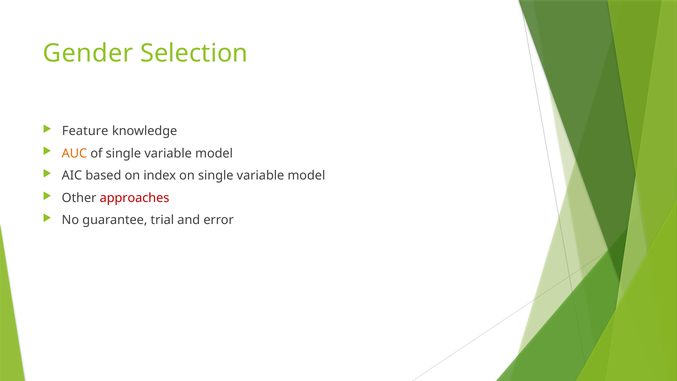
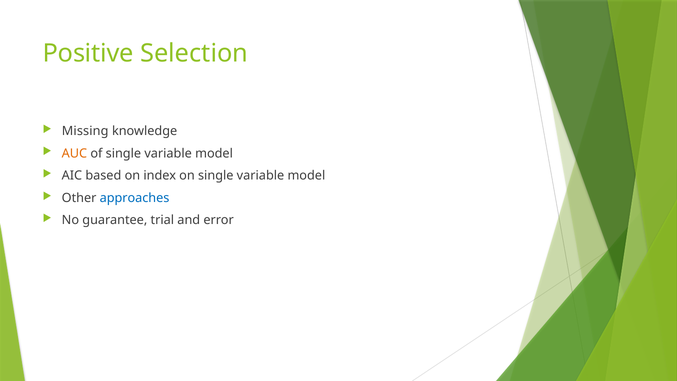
Gender: Gender -> Positive (88, 53)
Feature: Feature -> Missing (85, 131)
approaches colour: red -> blue (135, 198)
